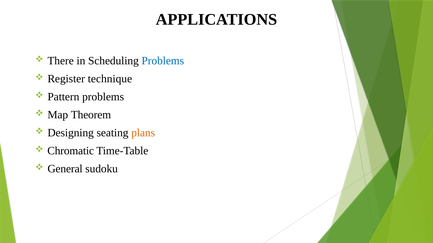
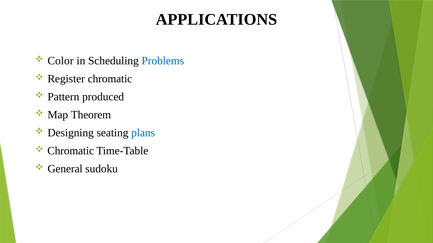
There: There -> Color (61, 61)
Register technique: technique -> chromatic (110, 79)
Pattern problems: problems -> produced (103, 97)
plans colour: orange -> blue (143, 133)
